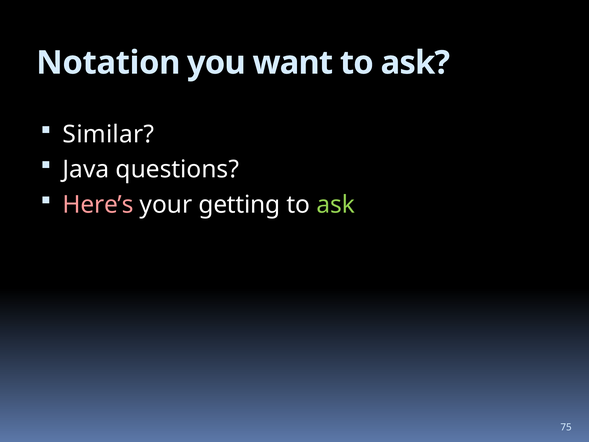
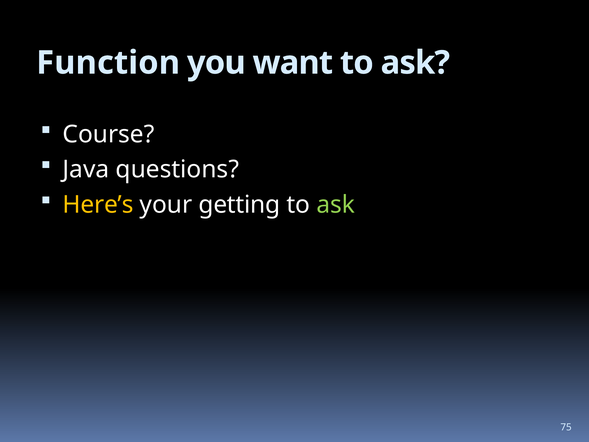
Notation: Notation -> Function (108, 63)
Similar: Similar -> Course (109, 134)
Here’s colour: pink -> yellow (98, 205)
